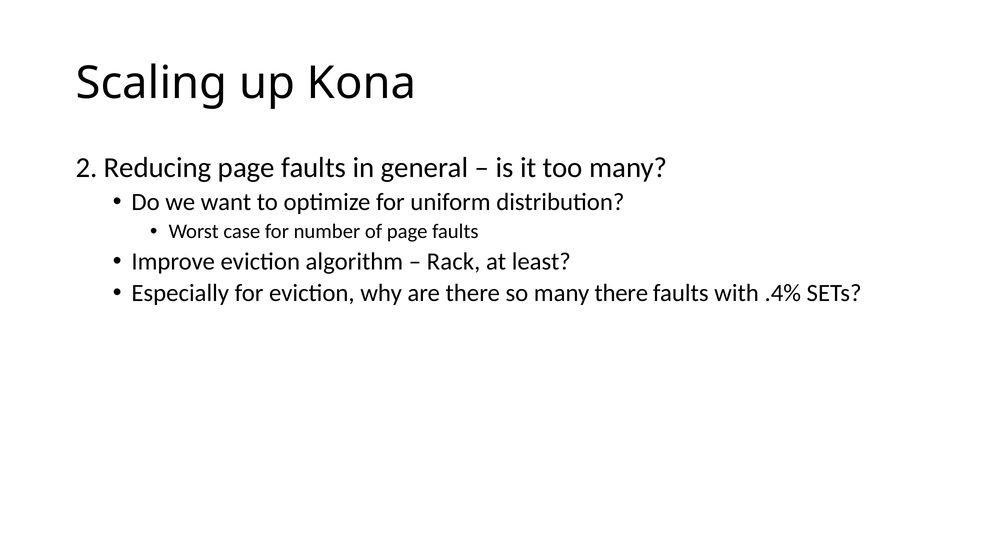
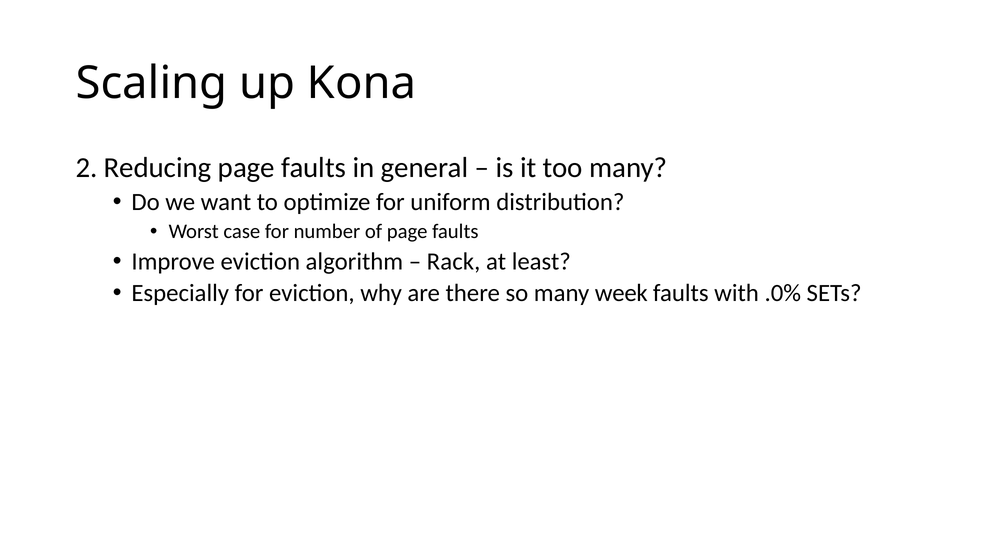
many there: there -> week (621, 293)
.4%: .4% -> .0% (783, 293)
